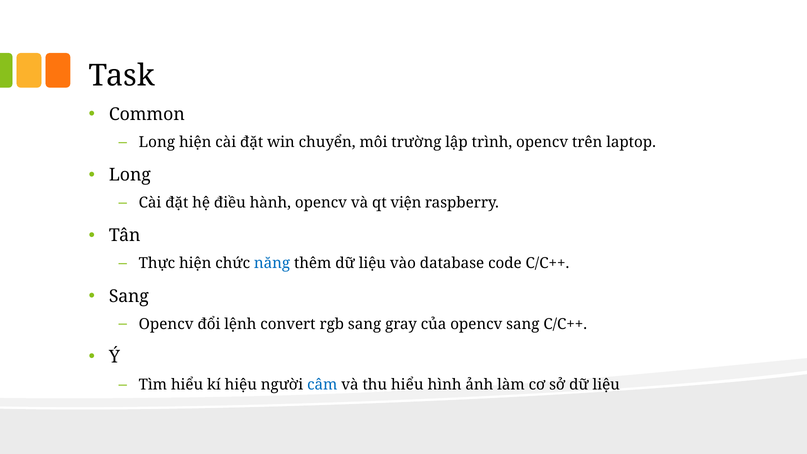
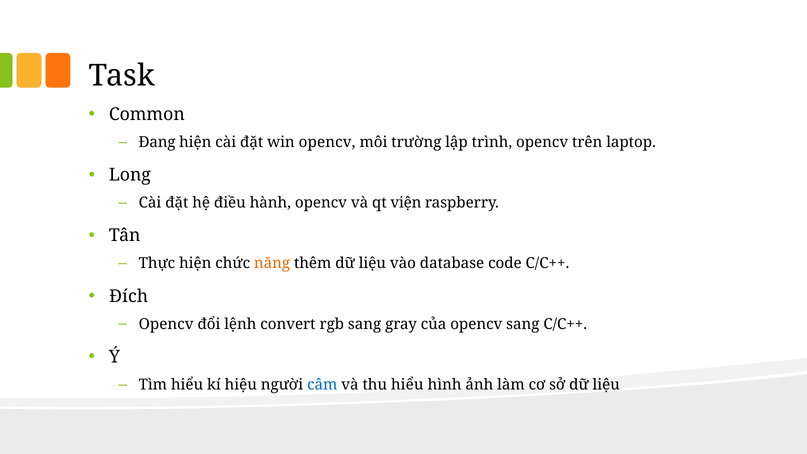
Long: Long -> Đang (157, 142)
win chuyển: chuyển -> opencv (327, 142)
năng colour: blue -> orange (272, 263)
Sang: Sang -> Đích (129, 296)
